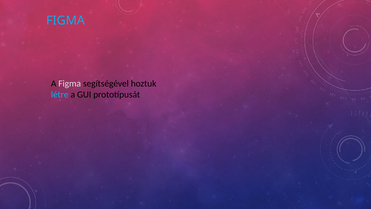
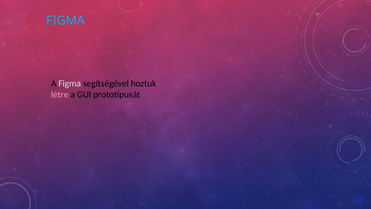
létre colour: light blue -> pink (60, 95)
